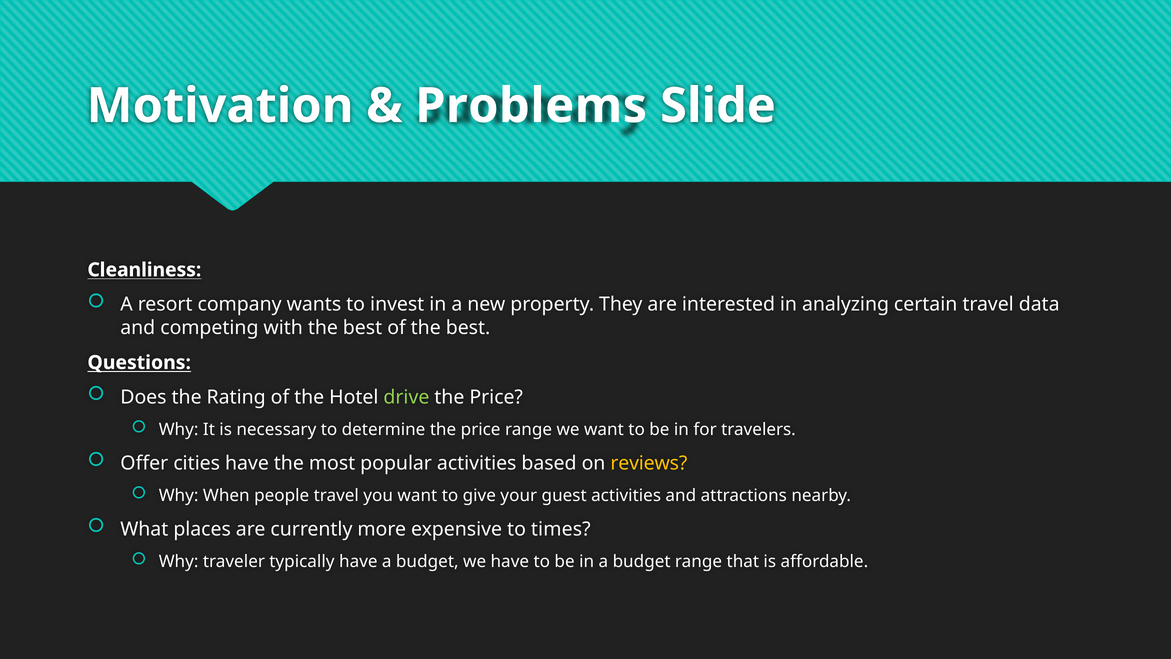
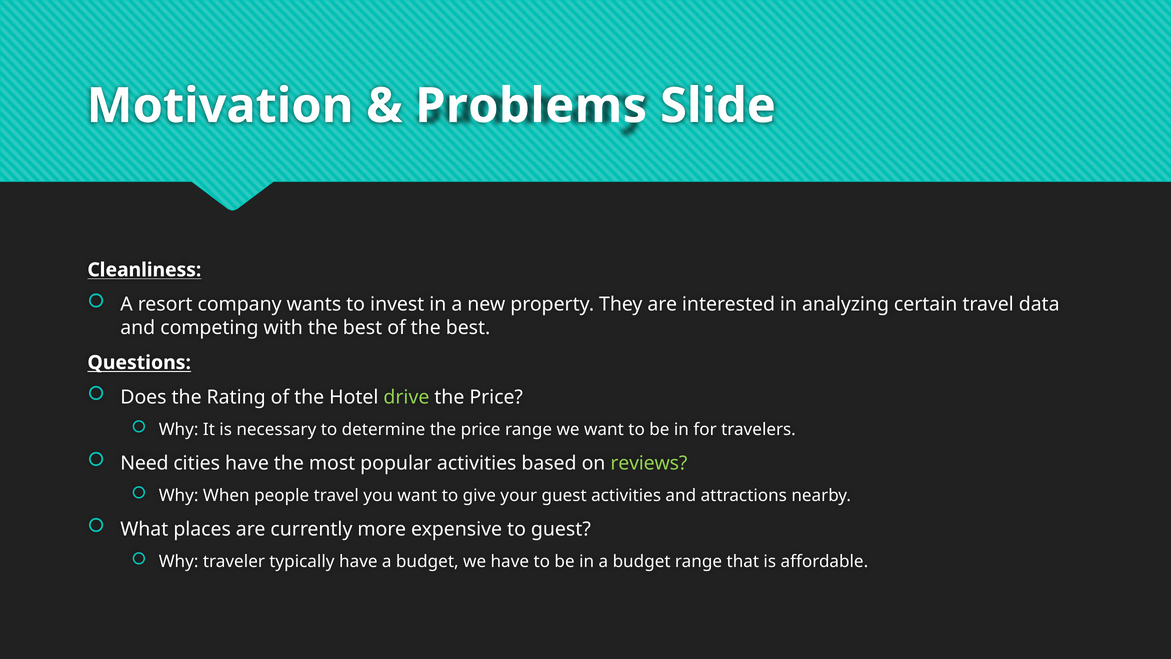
Offer: Offer -> Need (144, 463)
reviews colour: yellow -> light green (649, 463)
to times: times -> guest (561, 529)
